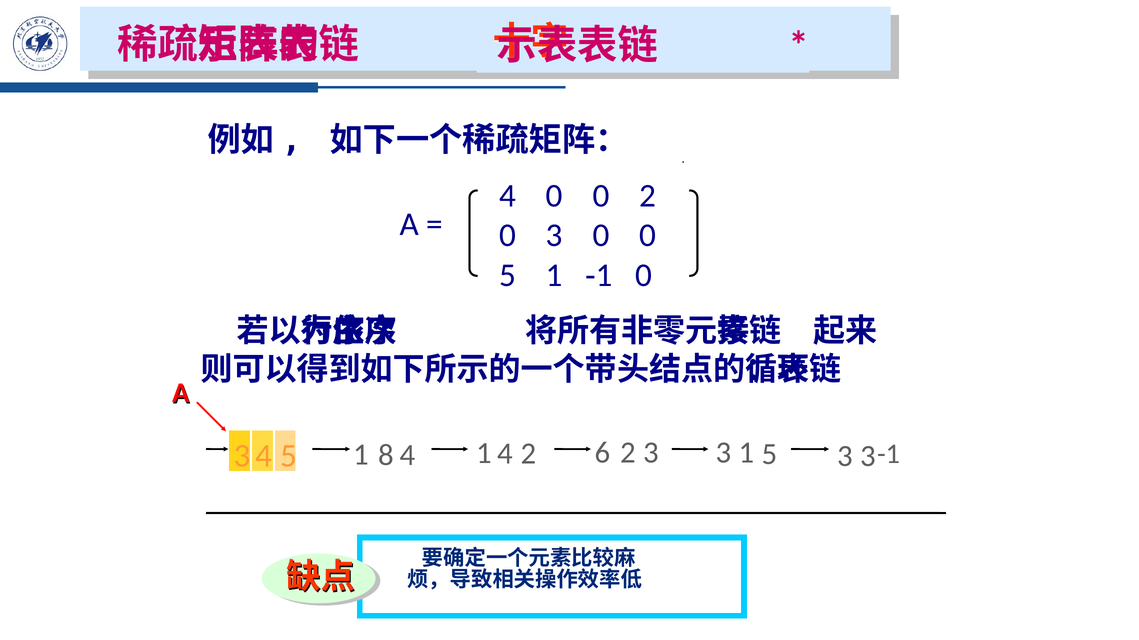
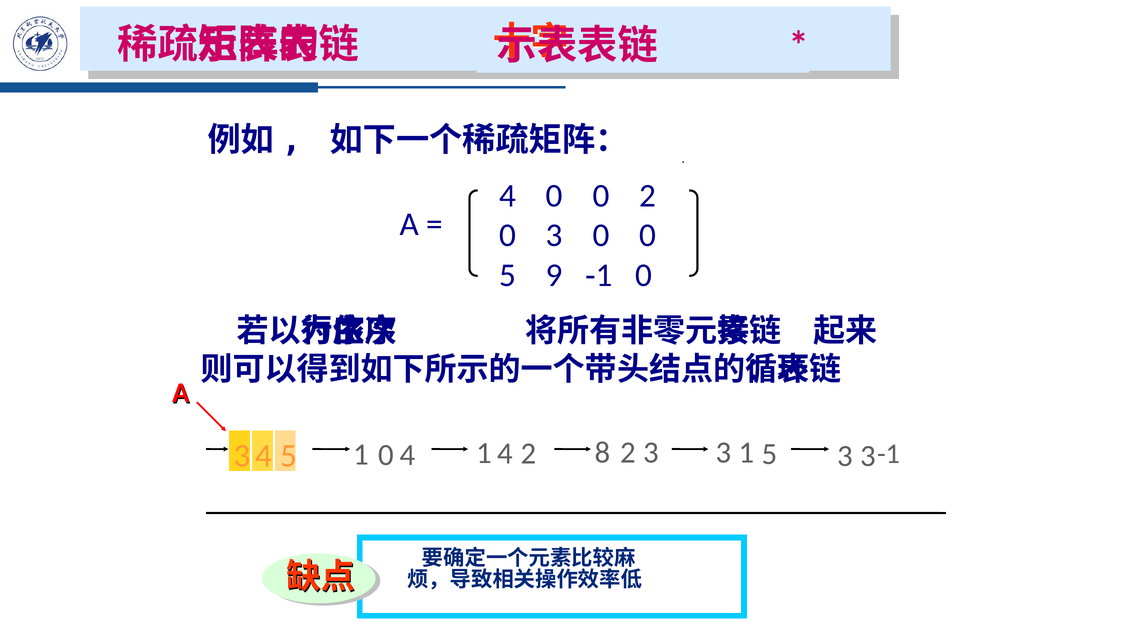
5 1: 1 -> 9 (554, 276)
6: 6 -> 8 (603, 453)
8: 8 -> 0 (386, 455)
